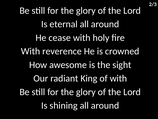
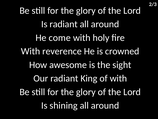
Is eternal: eternal -> radiant (64, 24)
cease: cease -> come (60, 38)
